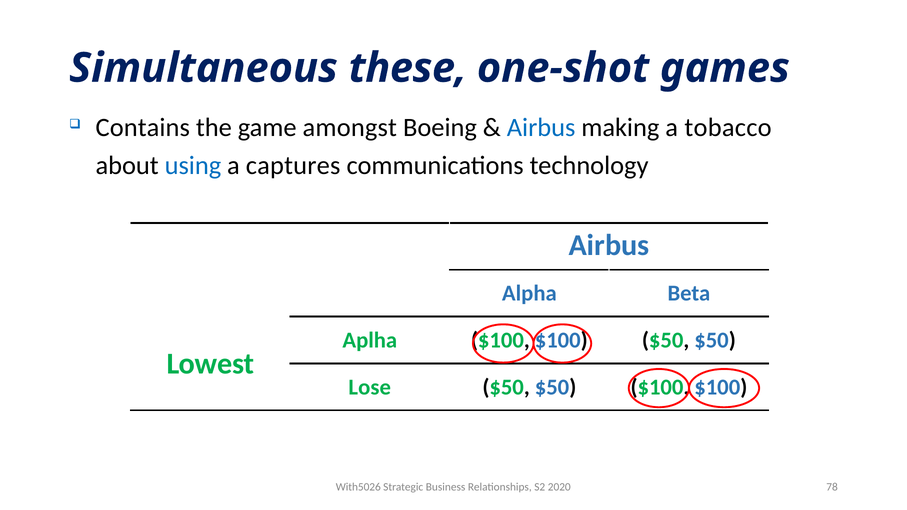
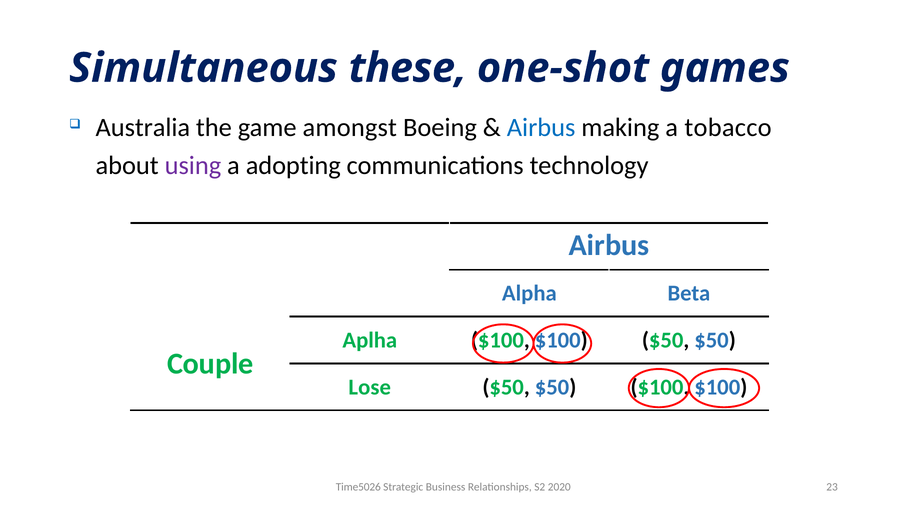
Contains: Contains -> Australia (143, 127)
using colour: blue -> purple (193, 165)
captures: captures -> adopting (293, 165)
Lowest: Lowest -> Couple (210, 364)
With5026: With5026 -> Time5026 (358, 487)
78: 78 -> 23 (832, 487)
